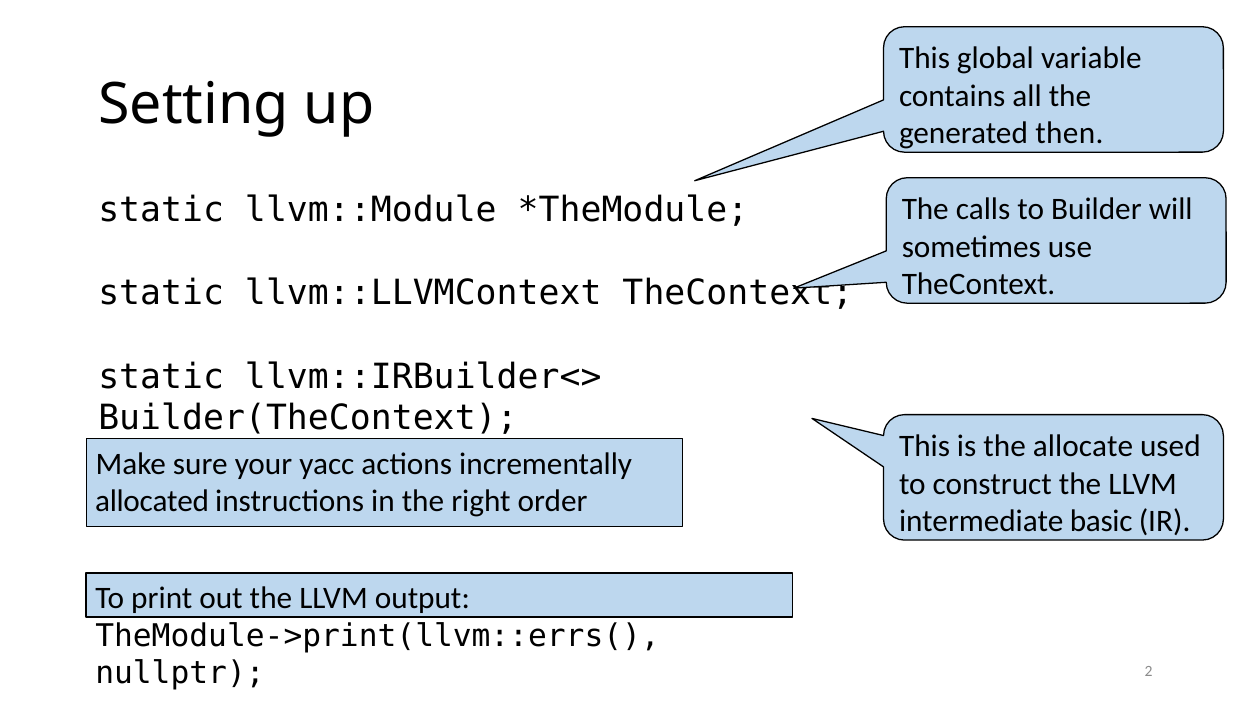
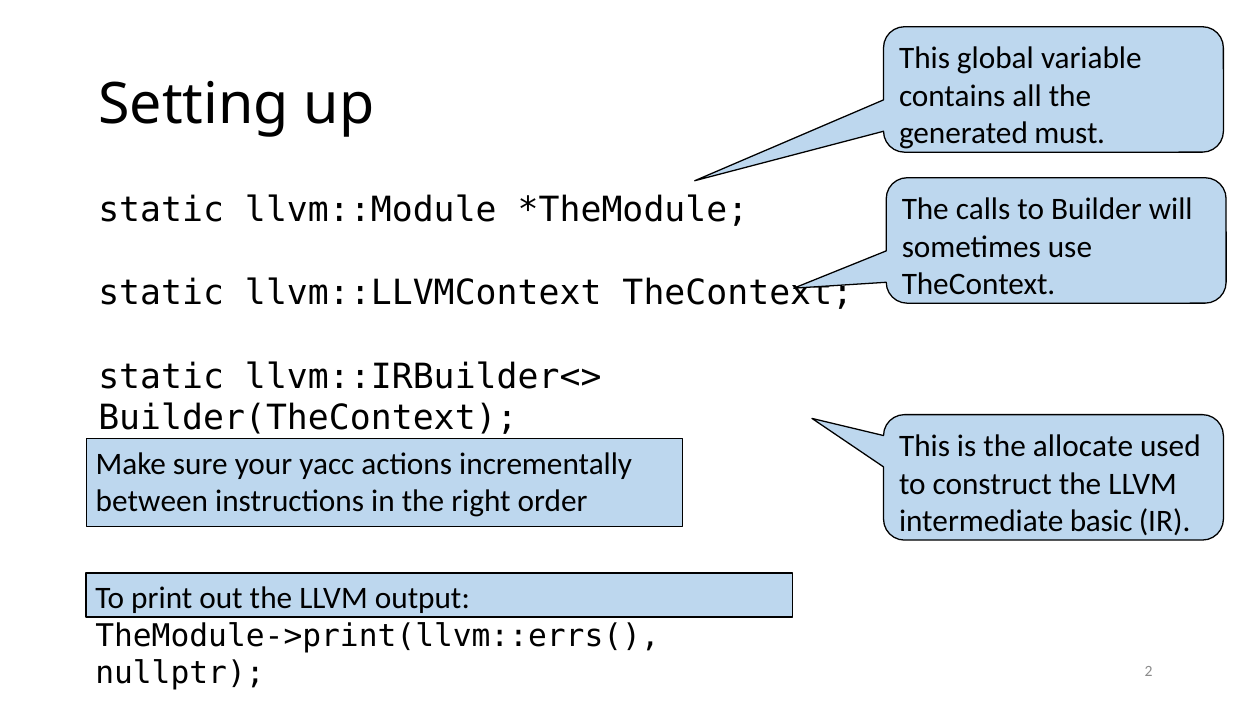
then: then -> must (1070, 134)
allocated: allocated -> between (152, 502)
